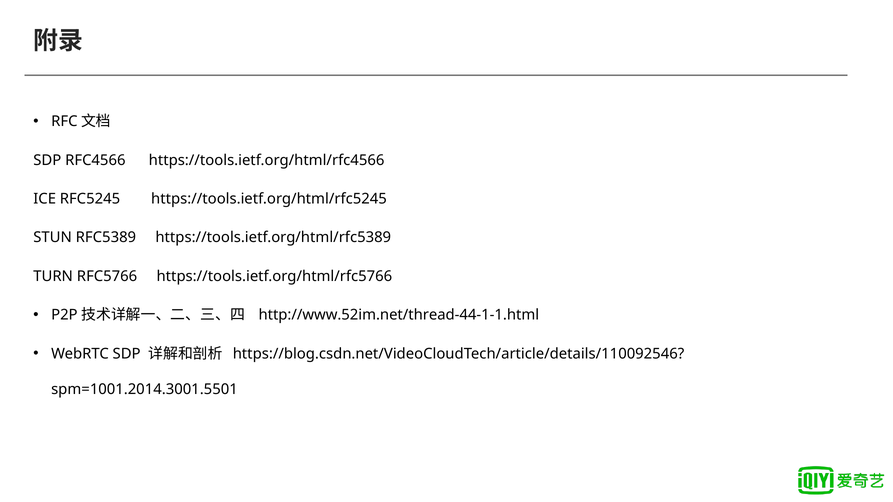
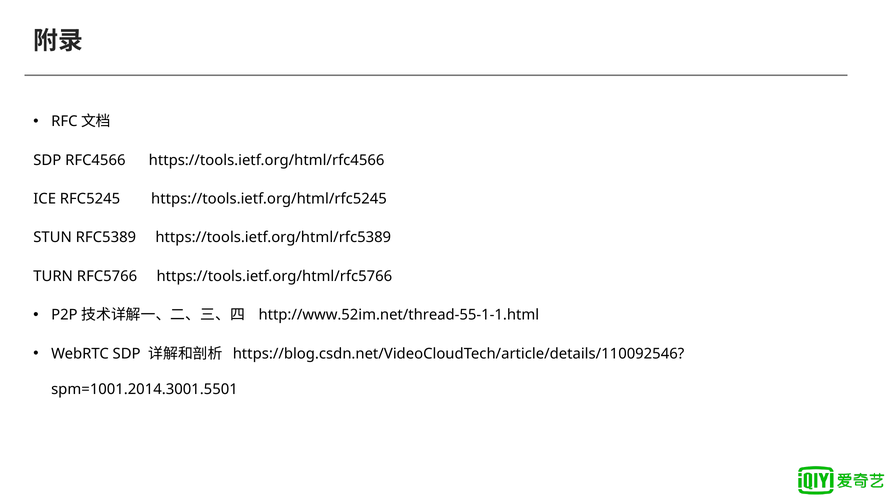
http://www.52im.net/thread-44-1-1.html: http://www.52im.net/thread-44-1-1.html -> http://www.52im.net/thread-55-1-1.html (399, 315)
